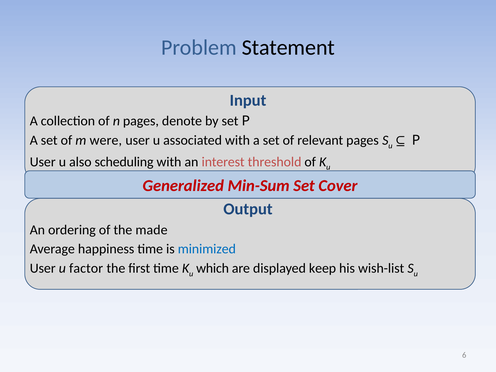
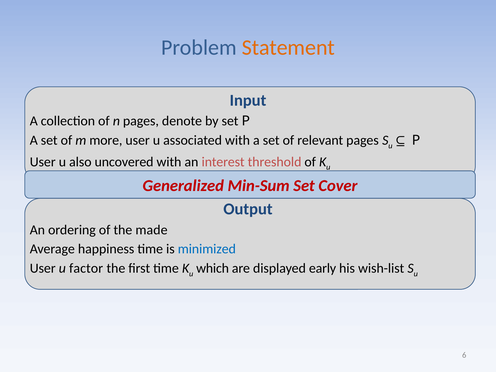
Statement colour: black -> orange (288, 47)
were: were -> more (106, 140)
scheduling: scheduling -> uncovered (124, 162)
keep: keep -> early (323, 268)
